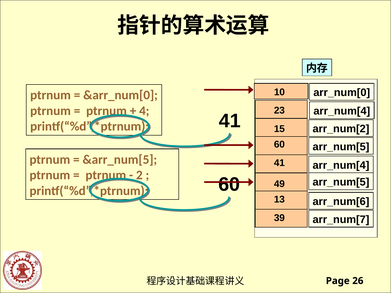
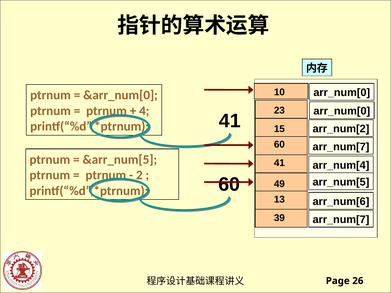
arr_num[4: arr_num[4 -> arr_num[0 (342, 111)
arr_num[5: arr_num[5 -> arr_num[7 (341, 147)
